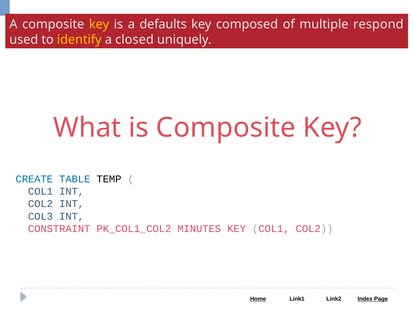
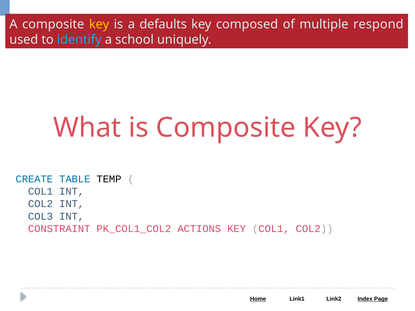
identify colour: yellow -> light blue (79, 40)
closed: closed -> school (135, 40)
MINUTES: MINUTES -> ACTIONS (199, 229)
